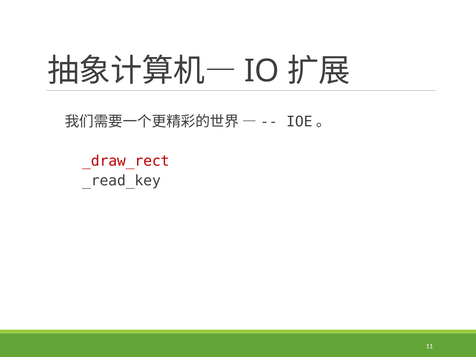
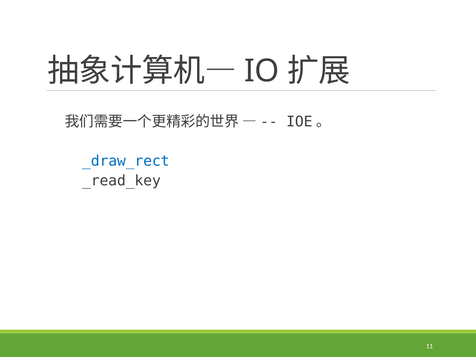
_draw_rect colour: red -> blue (126, 161)
